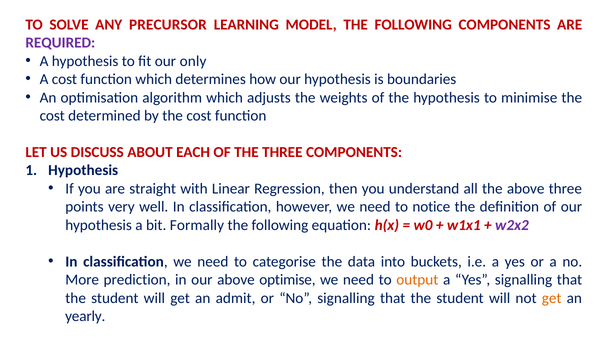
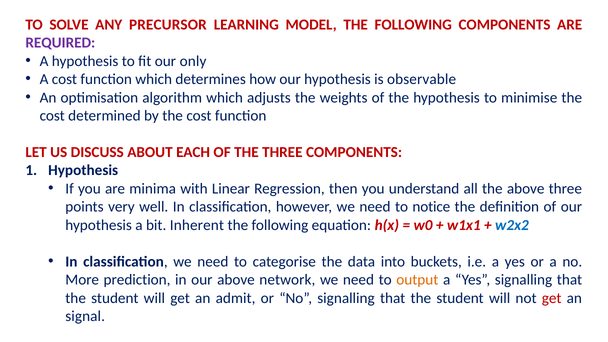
boundaries: boundaries -> observable (422, 79)
straight: straight -> minima (153, 189)
Formally: Formally -> Inherent (197, 225)
w2x2 colour: purple -> blue (512, 225)
optimise: optimise -> network (287, 280)
get colour: orange -> red (552, 298)
yearly: yearly -> signal (85, 316)
